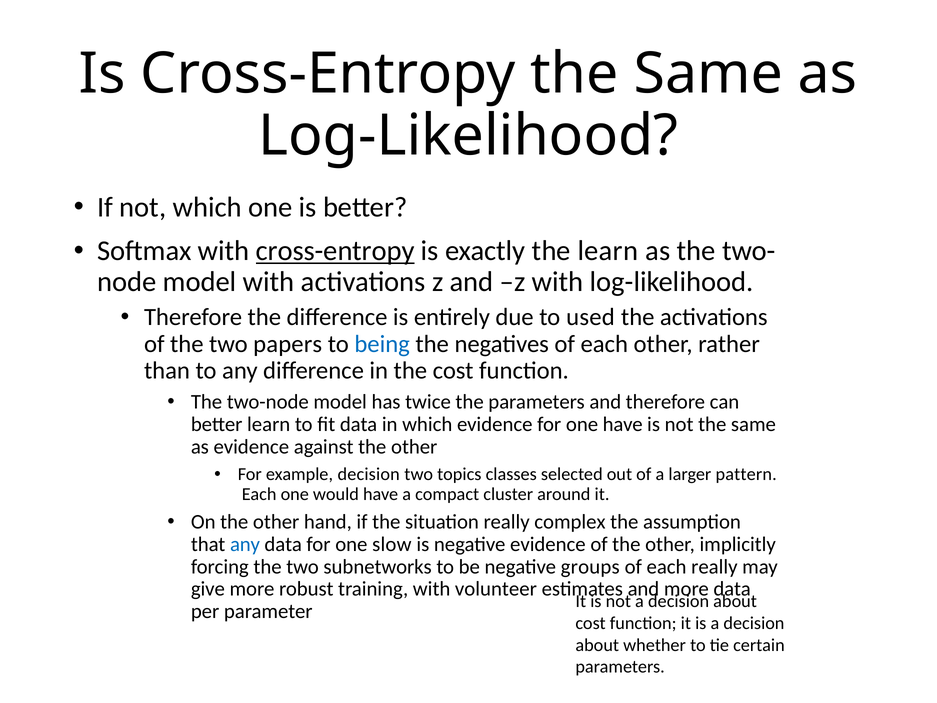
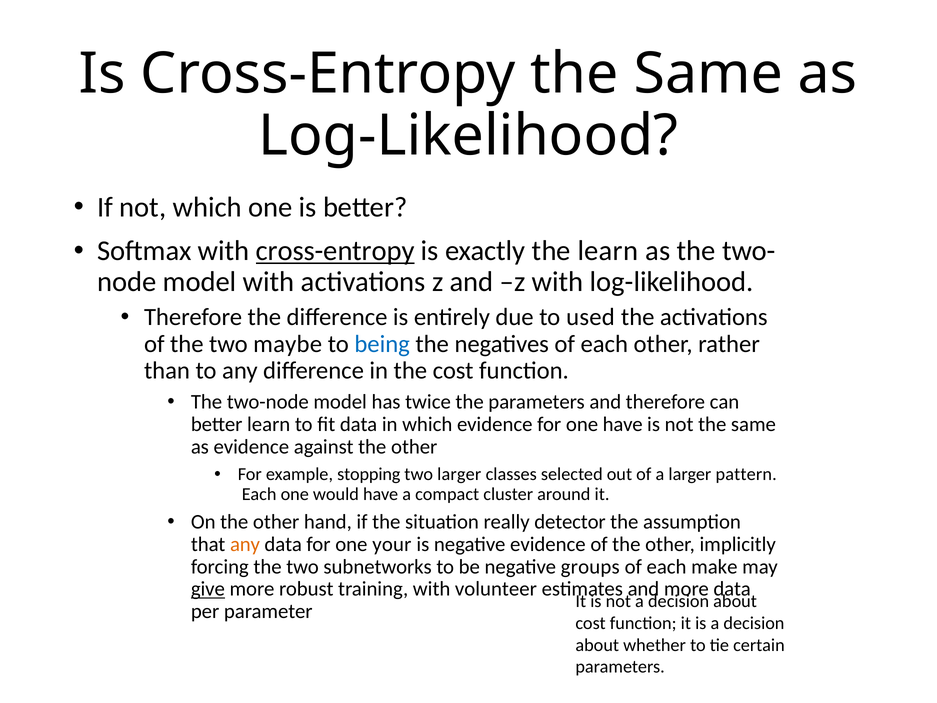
papers: papers -> maybe (288, 344)
example decision: decision -> stopping (369, 474)
two topics: topics -> larger (459, 474)
complex: complex -> detector (570, 522)
any colour: blue -> orange (245, 544)
slow: slow -> your (392, 544)
each really: really -> make (714, 566)
give underline: none -> present (208, 589)
